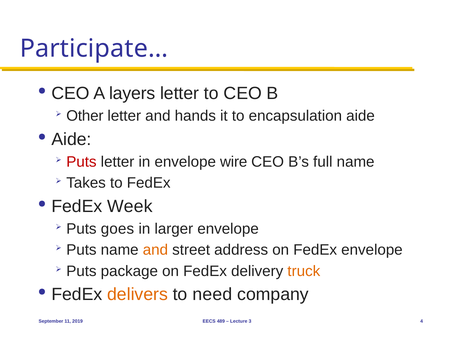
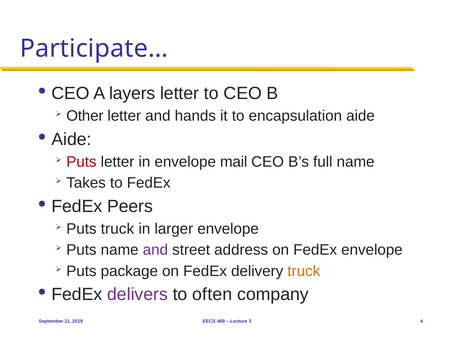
wire: wire -> mail (234, 162)
Week: Week -> Peers (130, 207)
Puts goes: goes -> truck (117, 229)
and colour: orange -> purple (155, 250)
delivers colour: orange -> purple (138, 295)
need: need -> often (212, 295)
